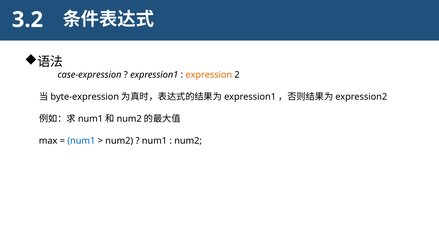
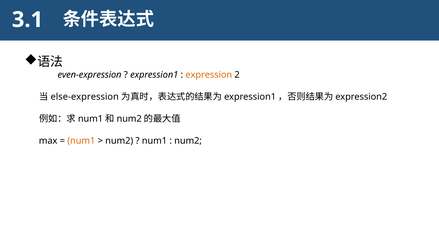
3.2: 3.2 -> 3.1 (27, 20)
case-expression: case-expression -> even-expression (89, 75)
byte-expression: byte-expression -> else-expression (85, 97)
num1 colour: blue -> orange (81, 141)
